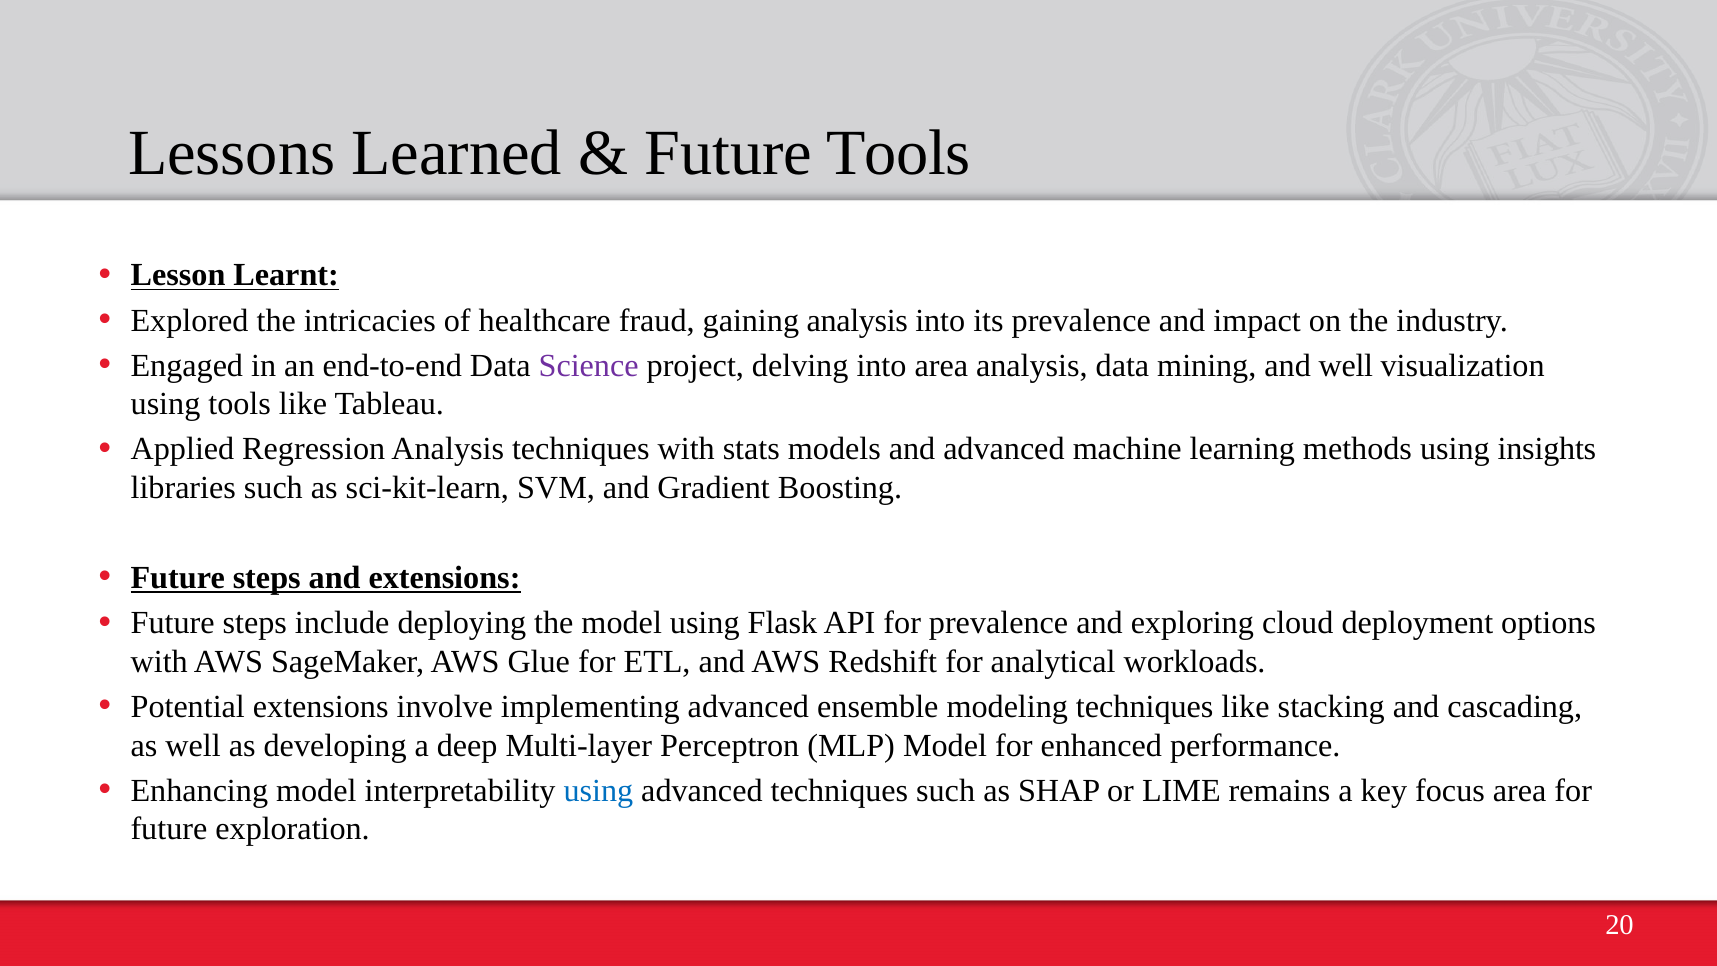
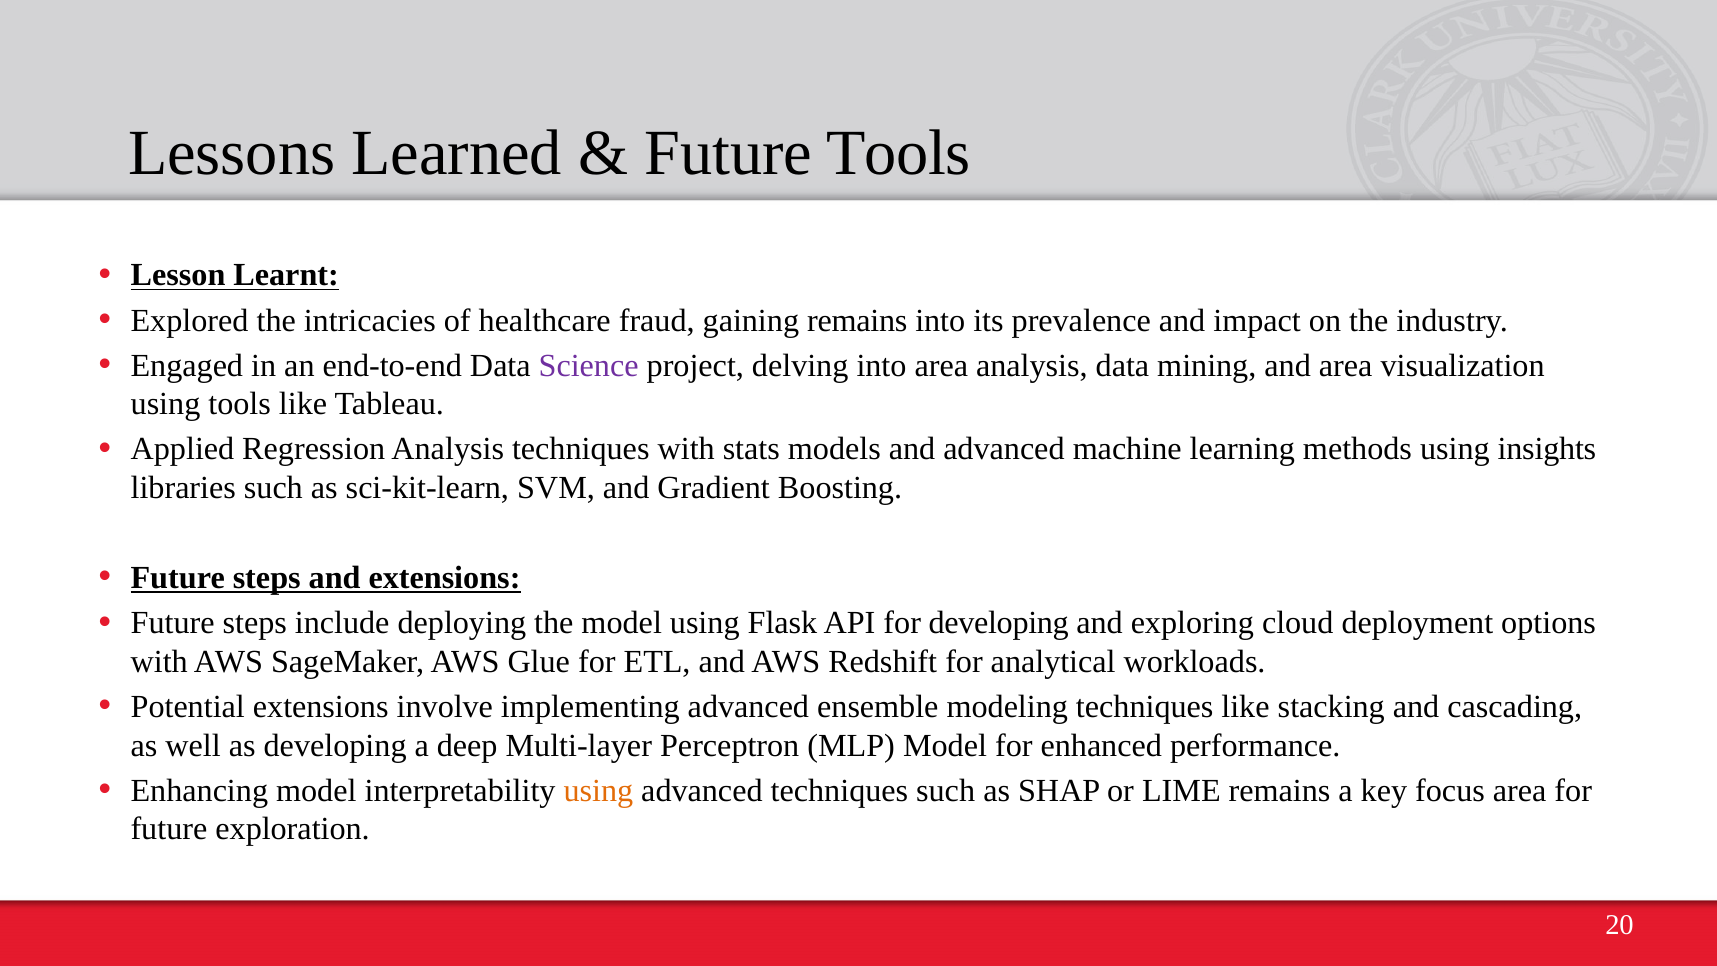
gaining analysis: analysis -> remains (857, 320)
and well: well -> area (1346, 365)
for prevalence: prevalence -> developing (999, 623)
using colour: blue -> orange (598, 790)
